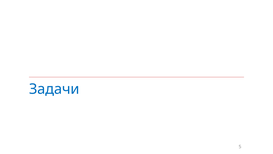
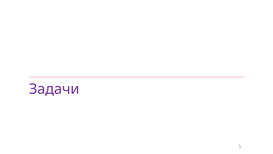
Задачи colour: blue -> purple (54, 89)
